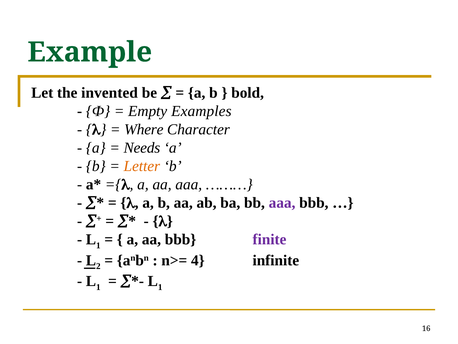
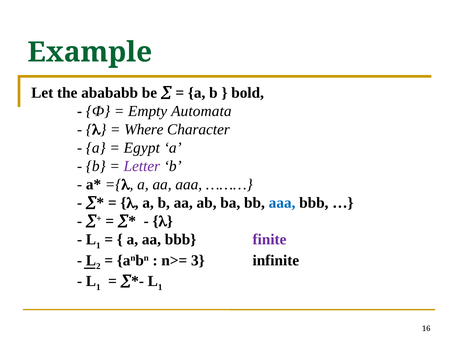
invented: invented -> abababb (110, 93)
Examples: Examples -> Automata (201, 111)
Needs: Needs -> Egypt (142, 148)
Letter colour: orange -> purple (142, 166)
aaa colour: purple -> blue (282, 203)
4: 4 -> 3 (198, 260)
